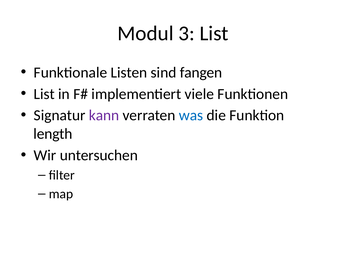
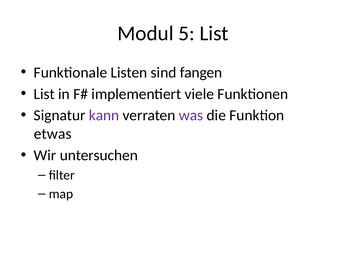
3: 3 -> 5 (187, 33)
was colour: blue -> purple (191, 116)
length: length -> etwas (53, 134)
